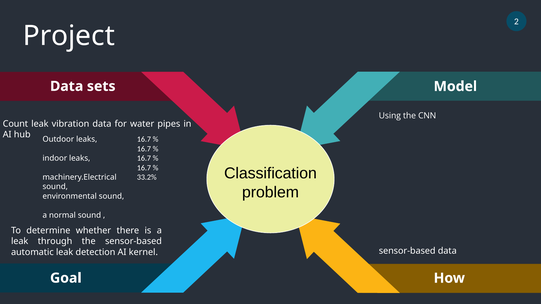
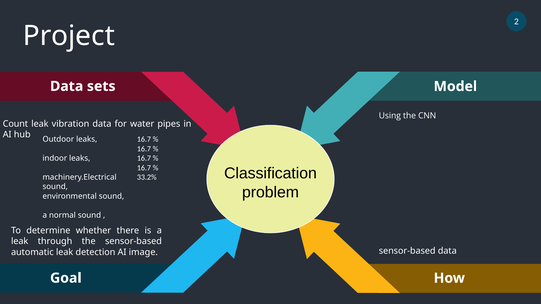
kernel: kernel -> image (143, 252)
